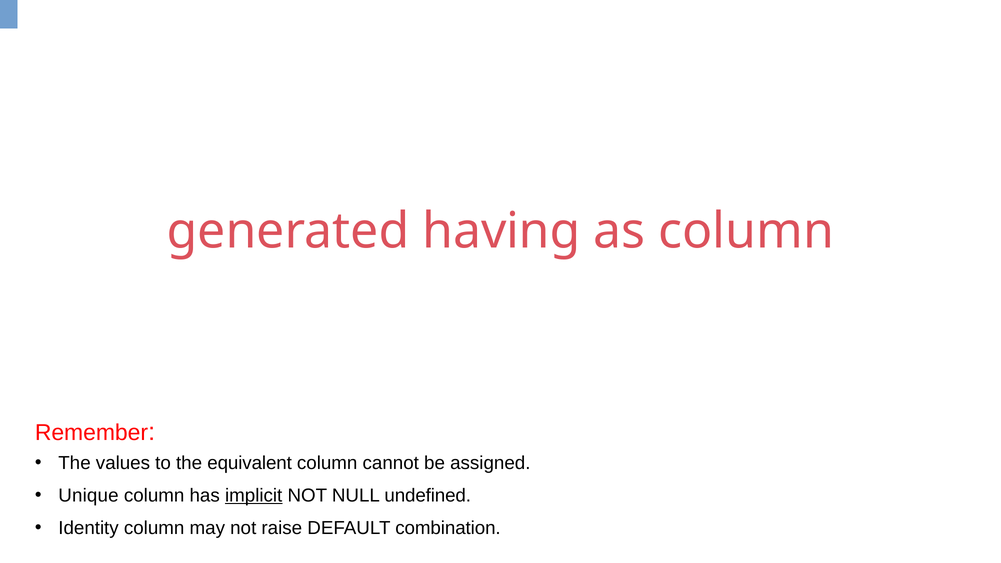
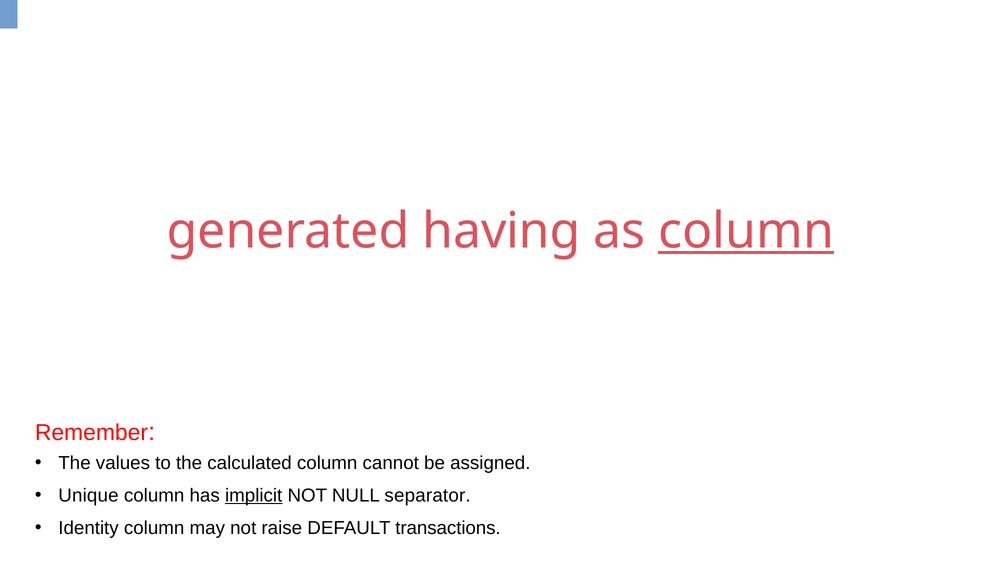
column underline: none -> present (746, 231)
equivalent: equivalent -> calculated (250, 463)
undefined: undefined -> separator (428, 495)
combination: combination -> transactions (448, 528)
